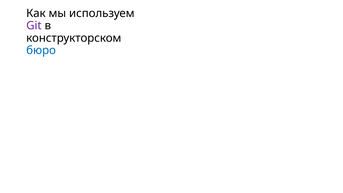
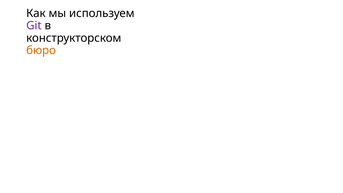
бюро colour: blue -> orange (41, 50)
